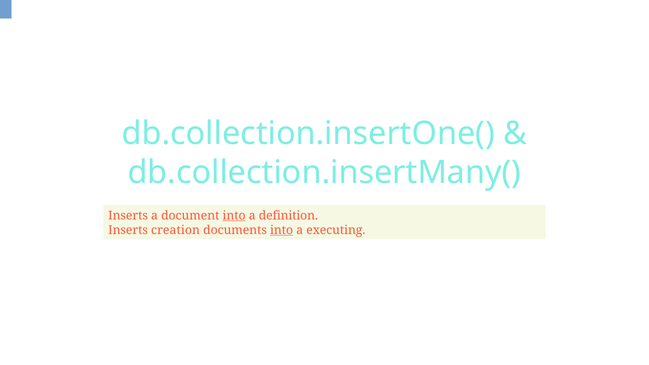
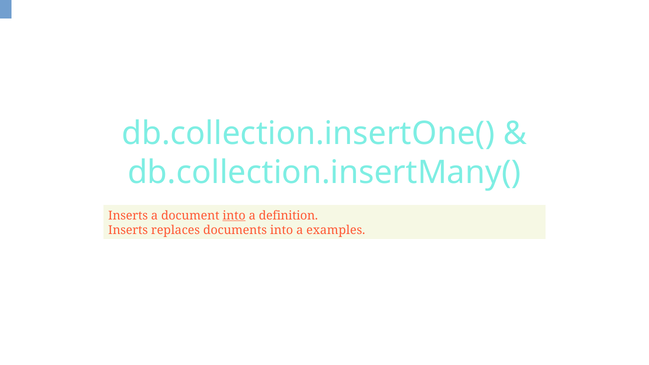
creation: creation -> replaces (176, 230)
into underline: present -> none (282, 230)
executing: executing -> examples (336, 230)
